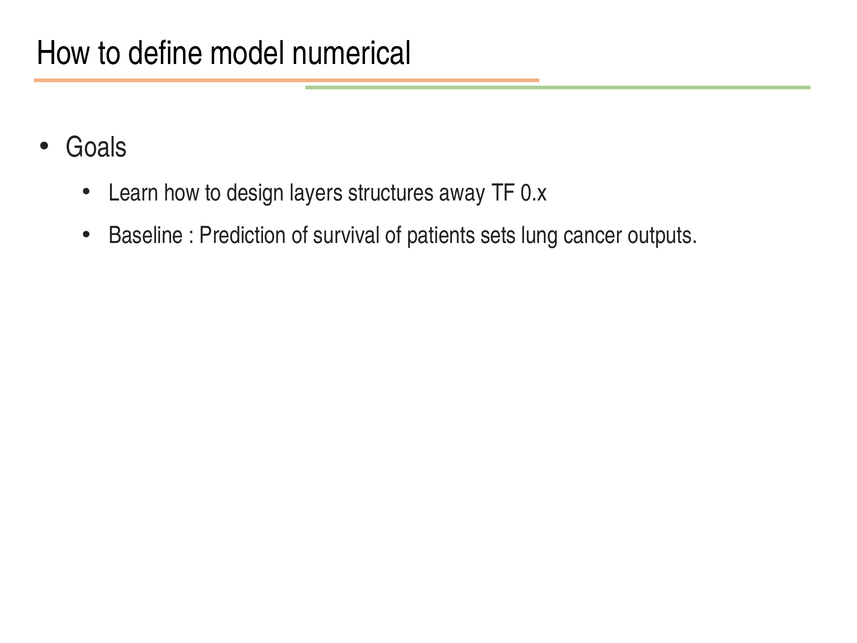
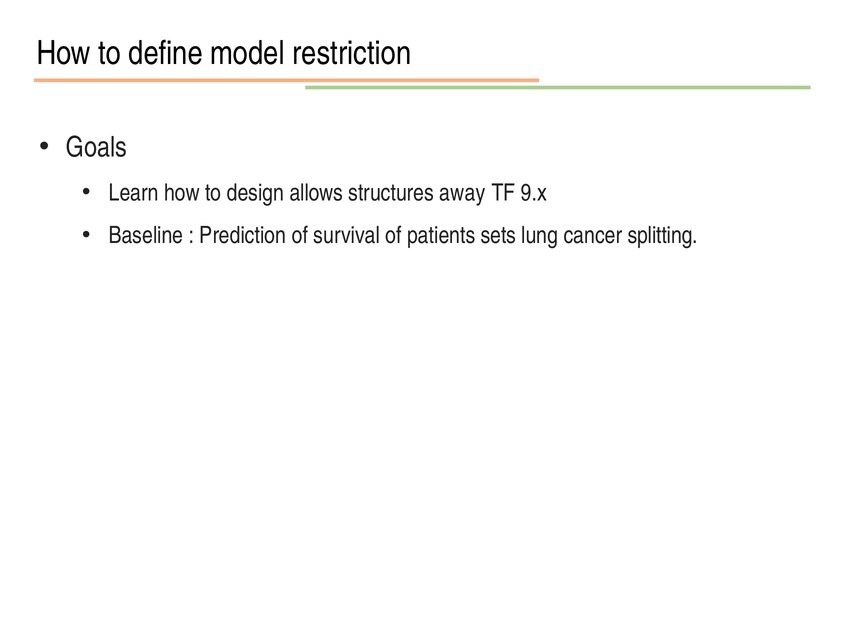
numerical: numerical -> restriction (352, 53)
layers: layers -> allows (316, 193)
0.x: 0.x -> 9.x (534, 193)
outputs: outputs -> splitting (663, 235)
